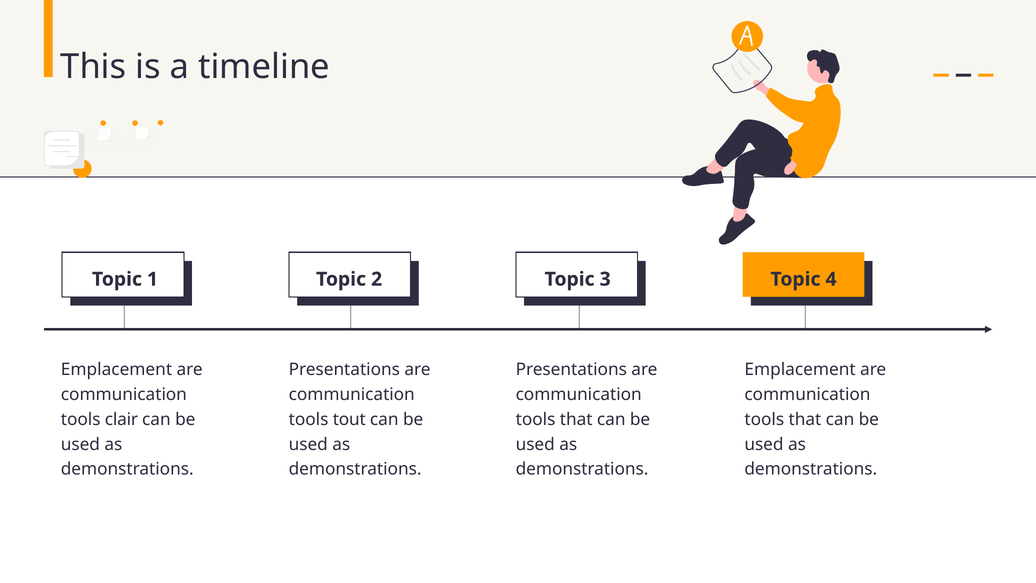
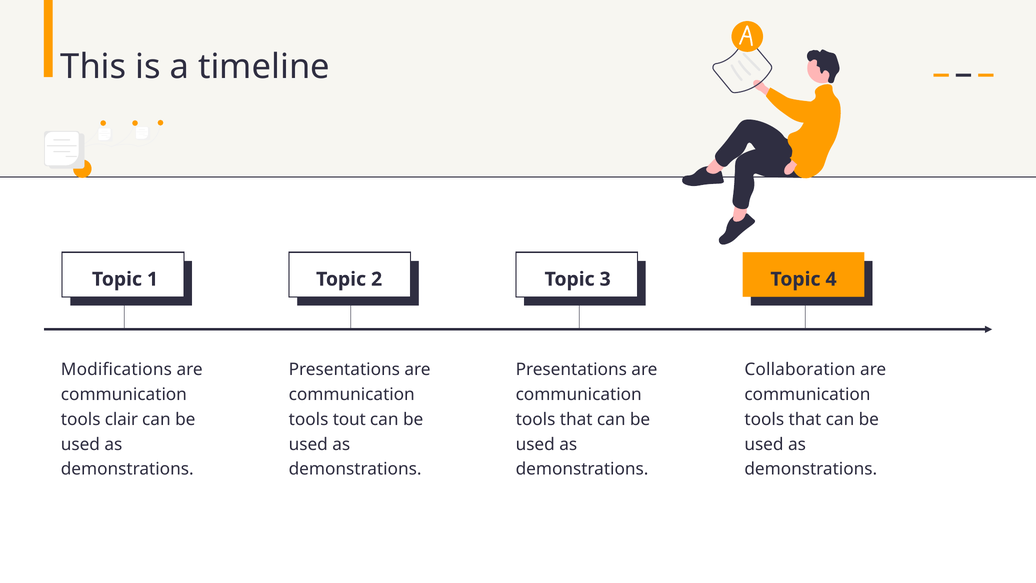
Emplacement: Emplacement -> Modifications (116, 370)
Emplacement: Emplacement -> Collaboration (800, 370)
